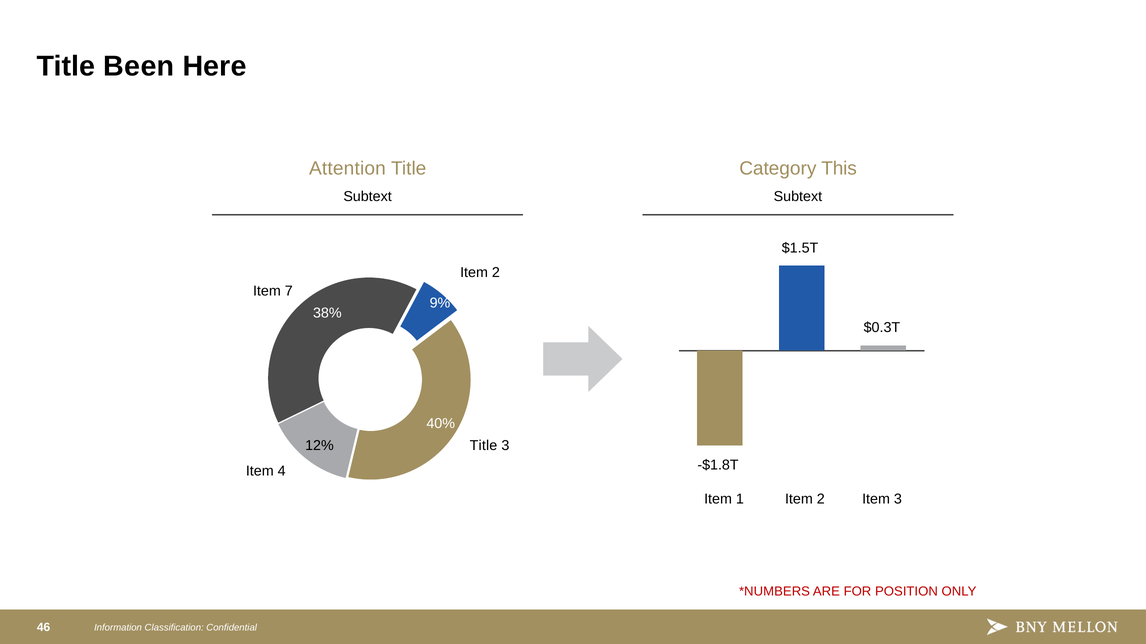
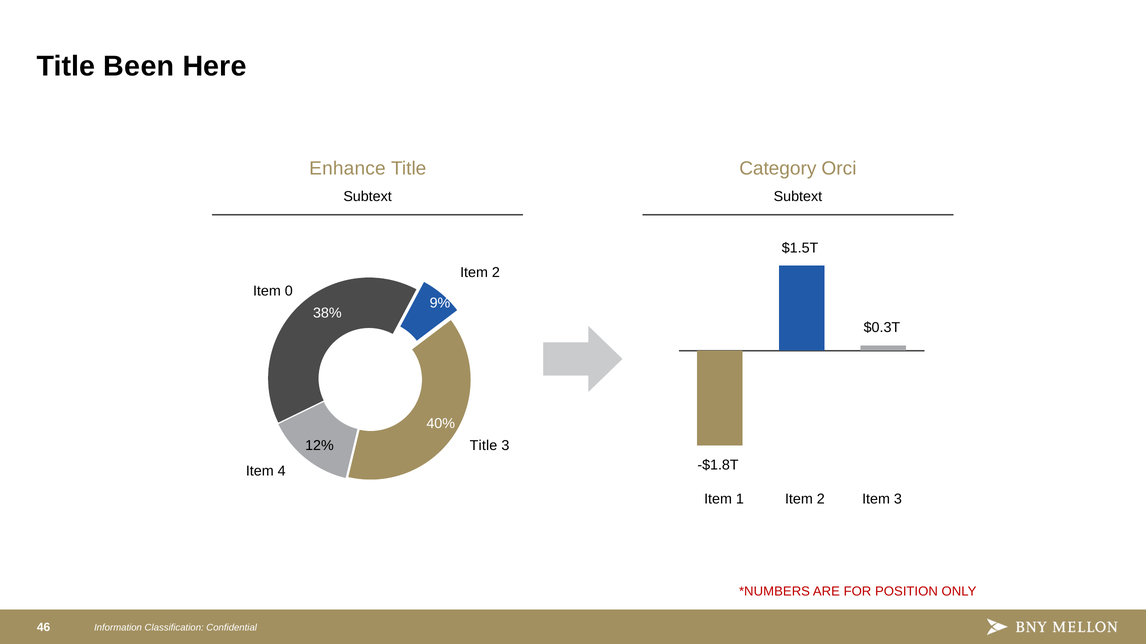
Attention: Attention -> Enhance (347, 169)
This: This -> Orci (839, 169)
7: 7 -> 0 (289, 291)
